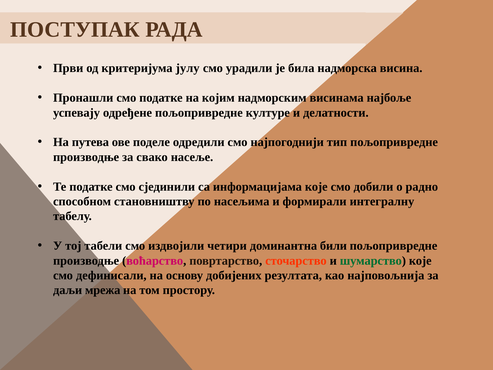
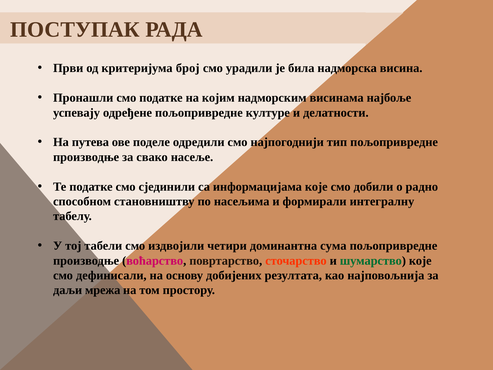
јулу: јулу -> број (188, 68)
били: били -> сума (333, 246)
